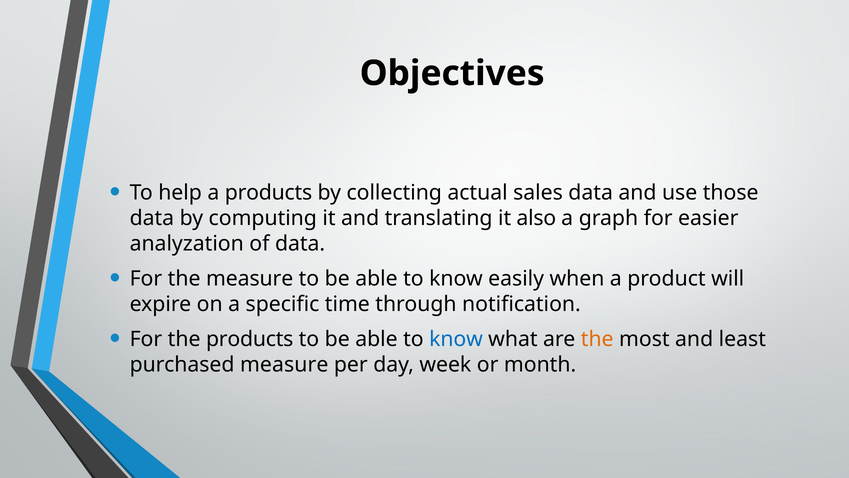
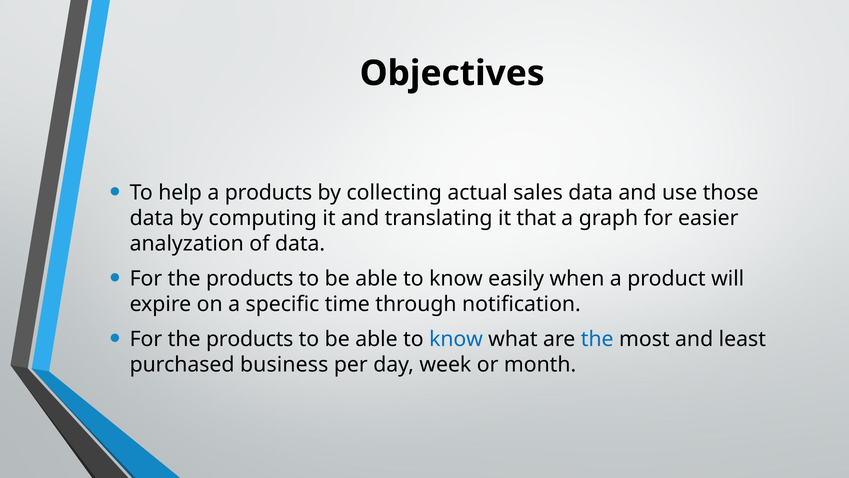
also: also -> that (536, 218)
measure: measure -> products (250, 278)
the colour: orange -> blue (597, 339)
purchased measure: measure -> business (284, 364)
